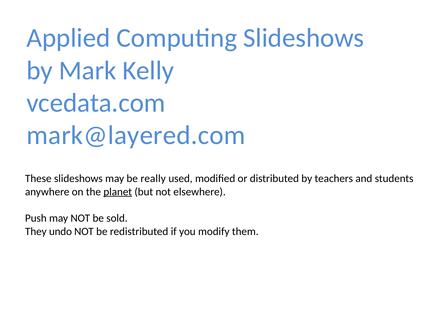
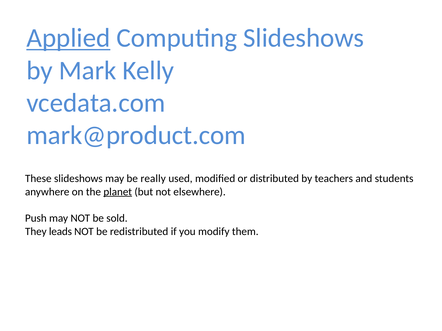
Applied underline: none -> present (68, 38)
mark@layered.com: mark@layered.com -> mark@product.com (136, 136)
undo: undo -> leads (60, 232)
